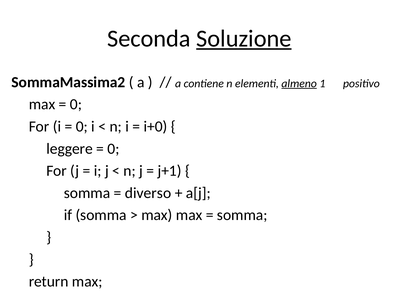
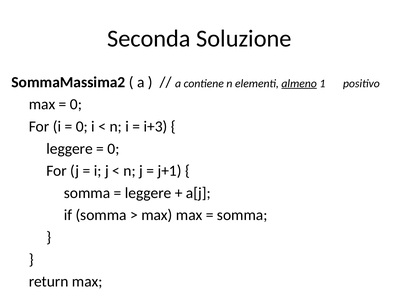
Soluzione underline: present -> none (244, 39)
i+0: i+0 -> i+3 (155, 127)
diverso: diverso -> leggere (148, 193)
